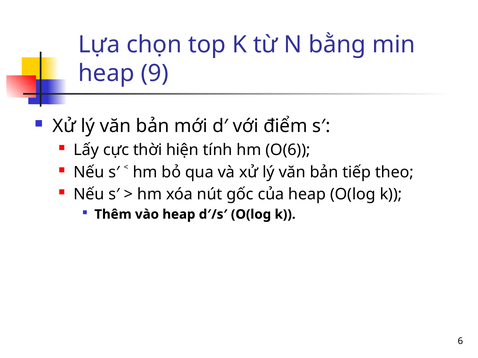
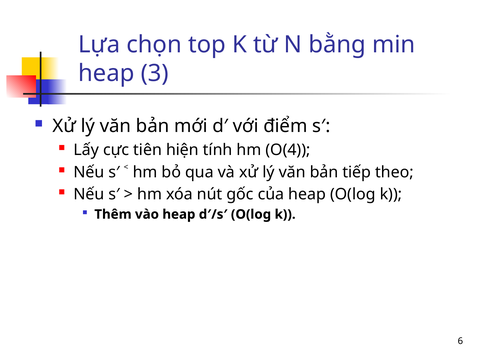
9: 9 -> 3 (155, 73)
thời: thời -> tiên (148, 150)
O(6: O(6 -> O(4 (288, 150)
